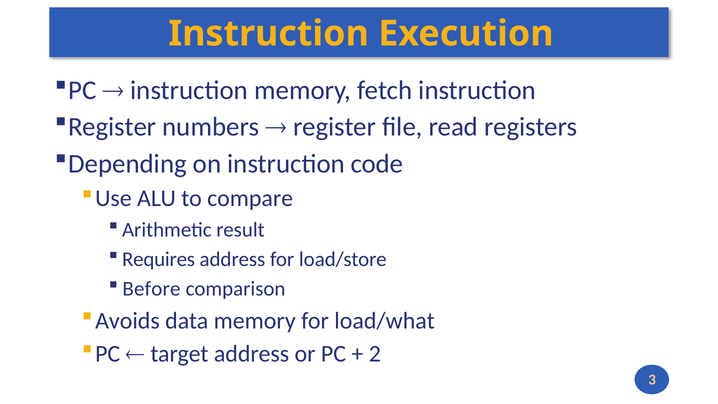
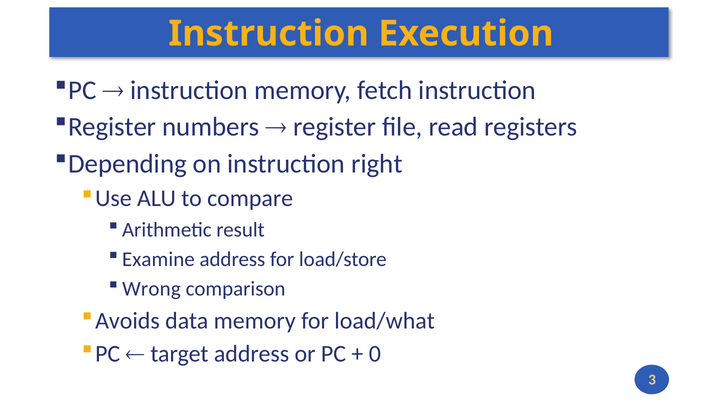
code: code -> right (377, 164)
Requires: Requires -> Examine (158, 259)
Before: Before -> Wrong (151, 289)
2: 2 -> 0 (375, 354)
